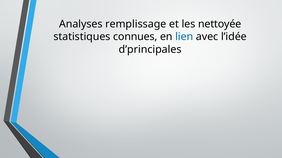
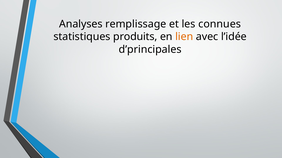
nettoyée: nettoyée -> connues (220, 24)
connues: connues -> produits (135, 37)
lien colour: blue -> orange (184, 37)
